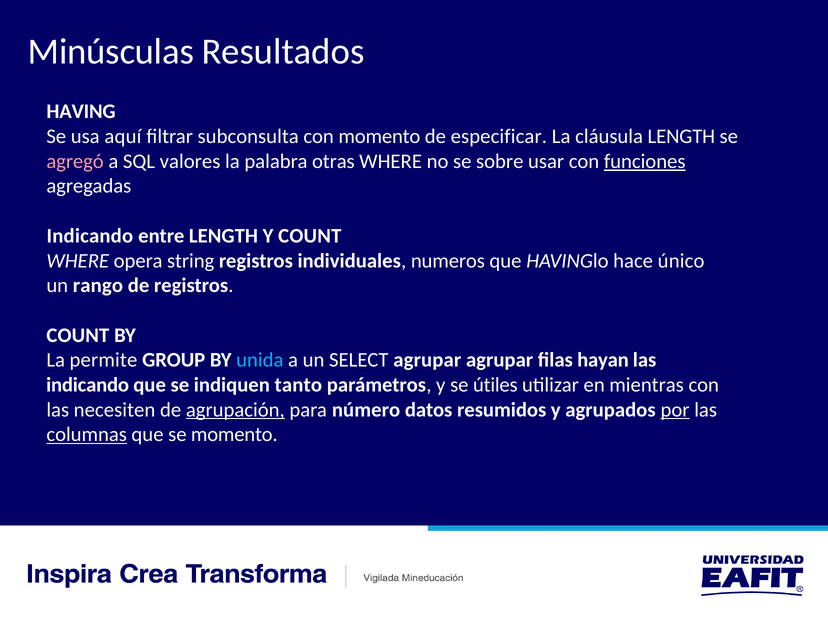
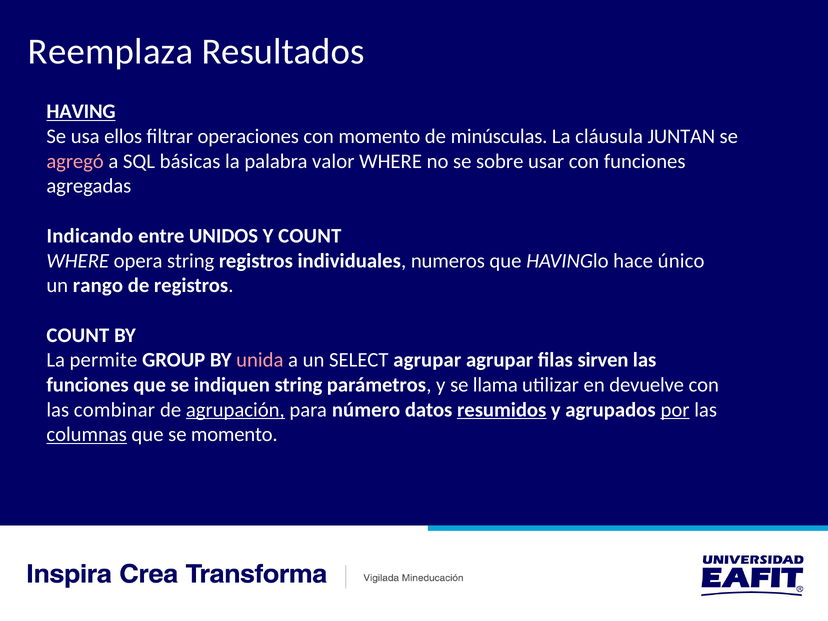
Minúsculas: Minúsculas -> Reemplaza (111, 51)
HAVING underline: none -> present (81, 112)
aquí: aquí -> ellos (123, 136)
subconsulta: subconsulta -> operaciones (248, 136)
especificar: especificar -> minúsculas (499, 136)
cláusula LENGTH: LENGTH -> JUNTAN (681, 136)
valores: valores -> básicas (190, 161)
otras: otras -> valor (333, 161)
funciones underline: present -> none (645, 161)
entre LENGTH: LENGTH -> UNIDOS (223, 236)
unida colour: light blue -> pink (260, 360)
hayan: hayan -> sirven (603, 360)
indicando: indicando -> funciones (88, 385)
indiquen tanto: tanto -> string (298, 385)
útiles: útiles -> llama (495, 385)
mientras: mientras -> devuelve (647, 385)
necesiten: necesiten -> combinar (114, 410)
resumidos underline: none -> present (502, 410)
